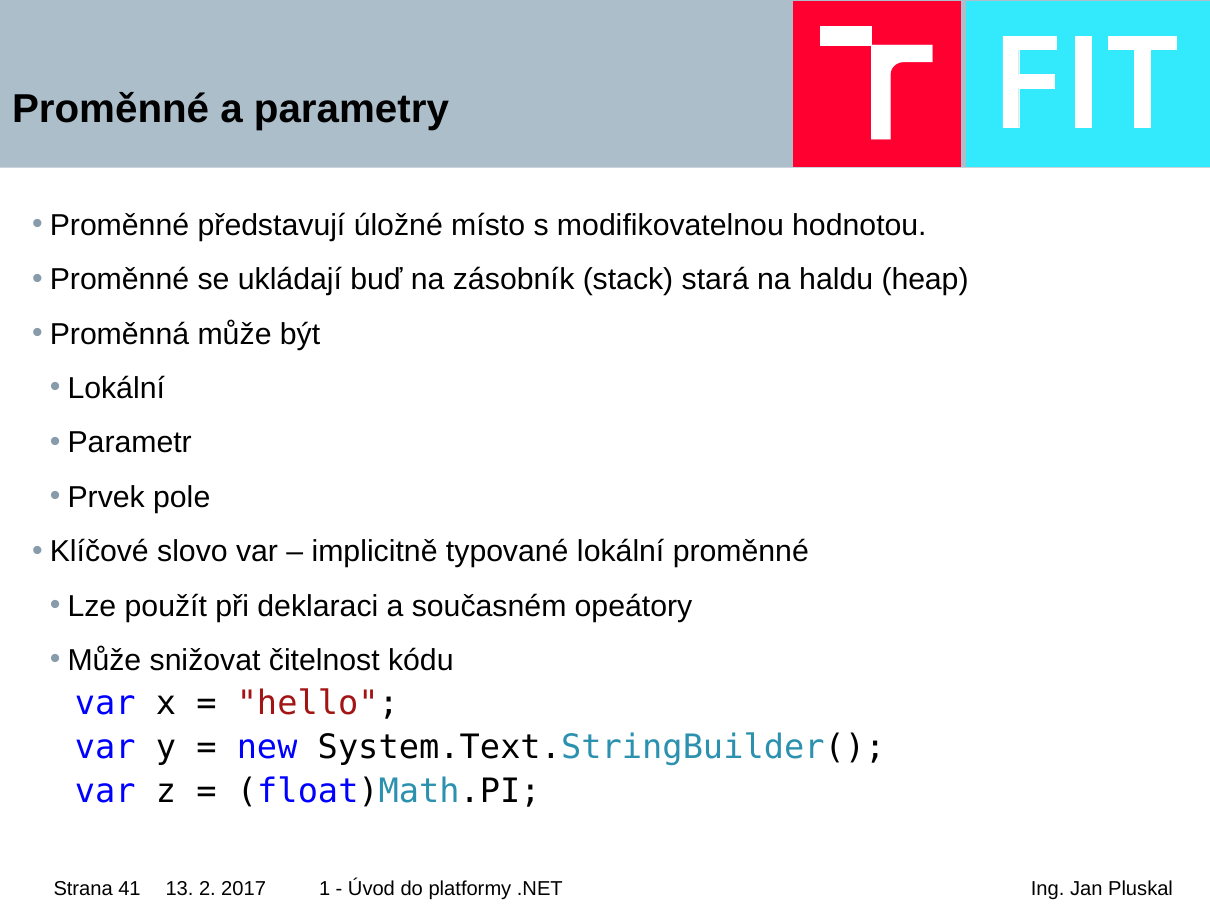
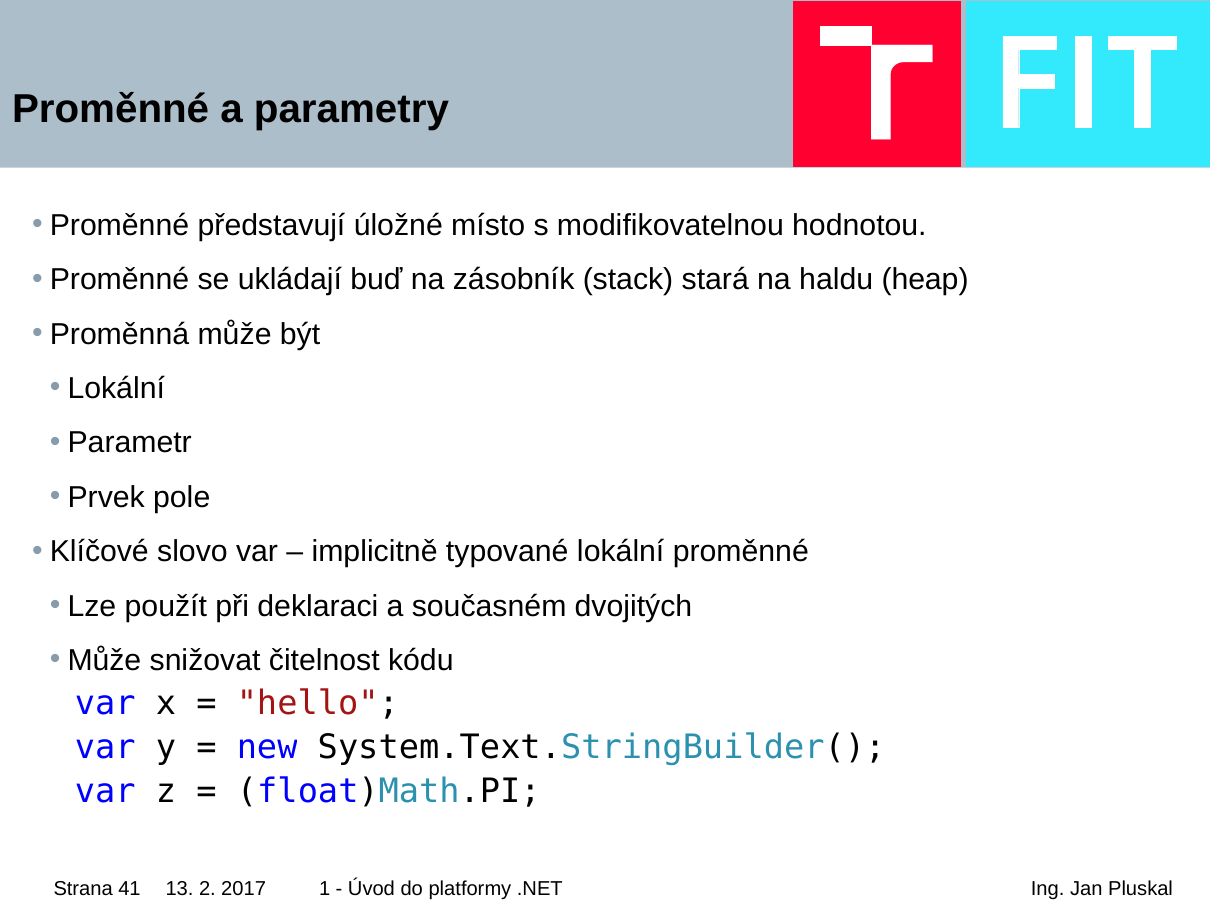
opeátory: opeátory -> dvojitých (633, 607)
